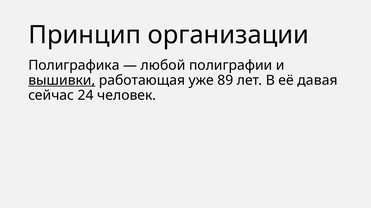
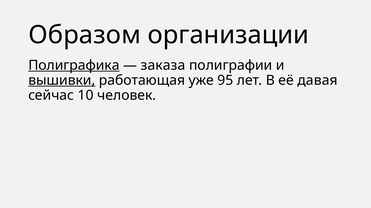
Принцип: Принцип -> Образом (85, 35)
Полиграфика underline: none -> present (74, 65)
любой: любой -> заказа (163, 65)
89: 89 -> 95 (225, 80)
24: 24 -> 10 (86, 95)
